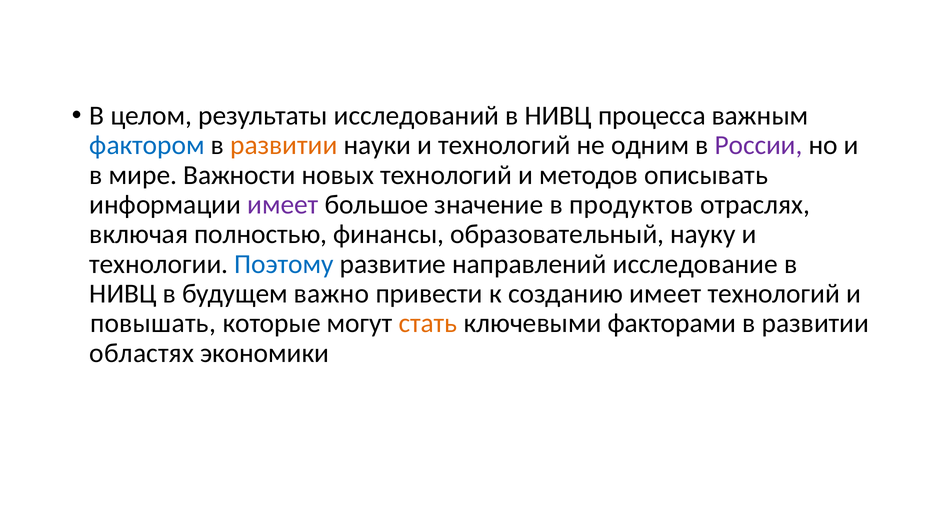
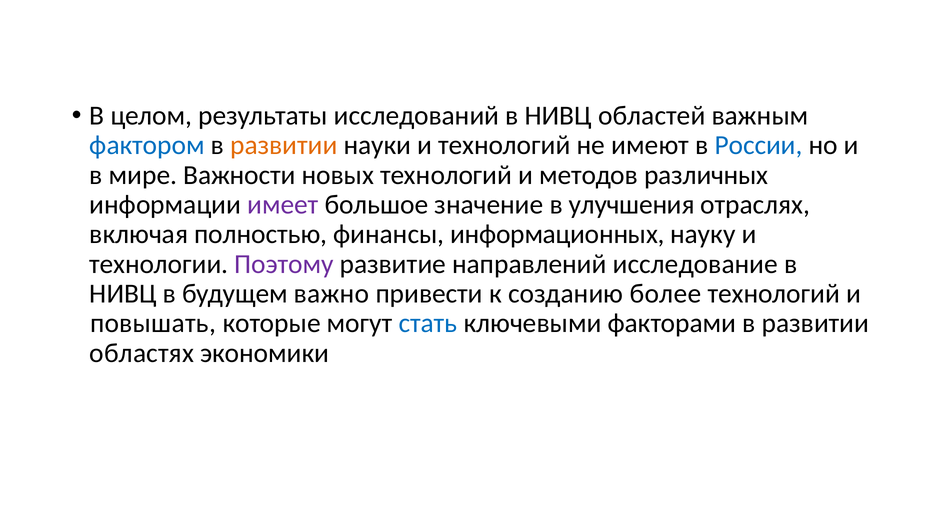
процесса: процесса -> областей (652, 116)
одним: одним -> имеют (650, 145)
России colour: purple -> blue (759, 145)
описывать: описывать -> различных (706, 175)
продуктов: продуктов -> улучшения (632, 205)
образовательный: образовательный -> информационных (557, 234)
Поэтому colour: blue -> purple (284, 264)
созданию имеет: имеет -> более (665, 294)
стать colour: orange -> blue (428, 323)
